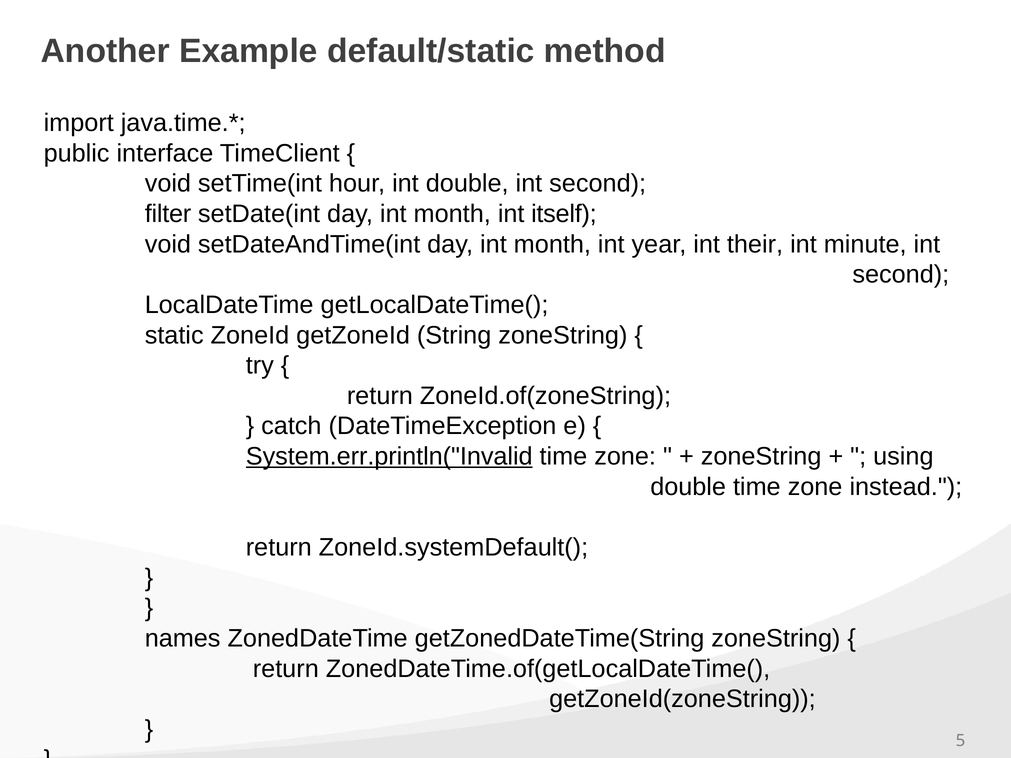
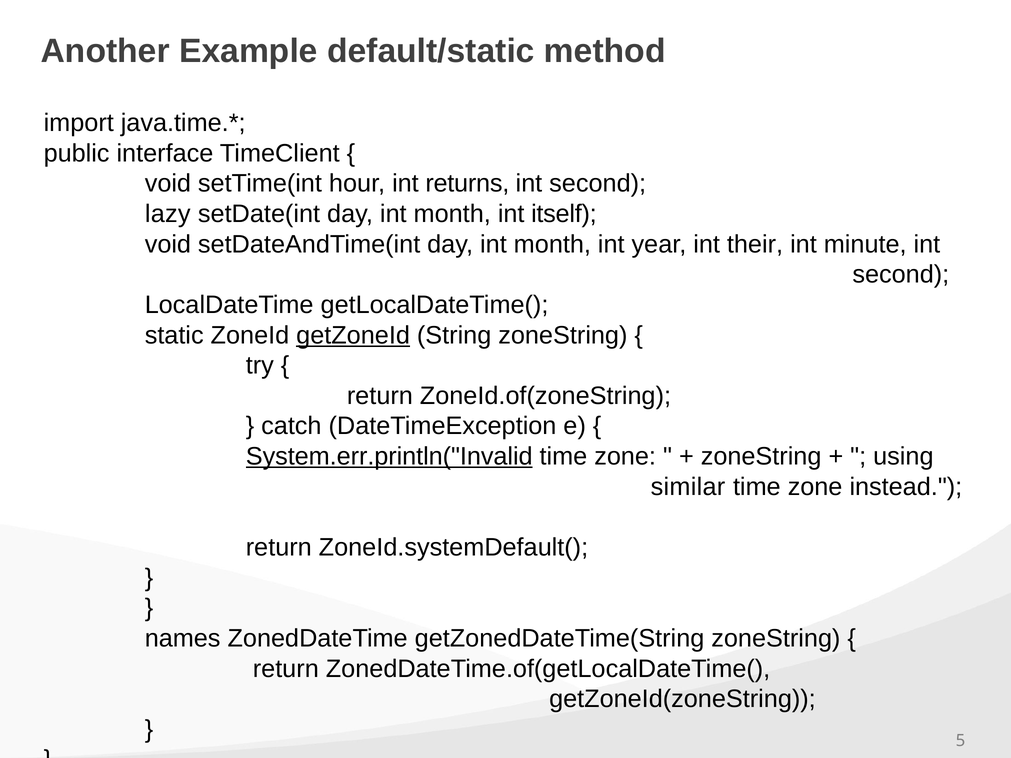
int double: double -> returns (467, 184)
filter: filter -> lazy (168, 214)
getZoneId underline: none -> present (353, 335)
double: double -> similar (688, 487)
